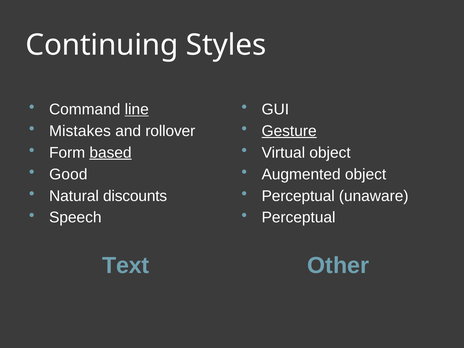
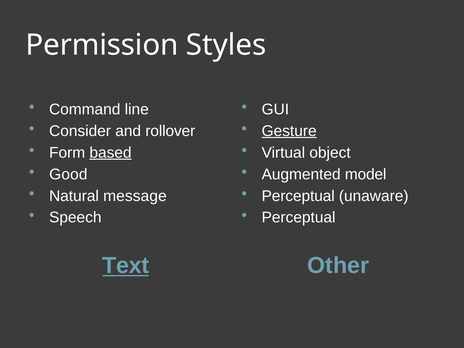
Continuing: Continuing -> Permission (102, 45)
line underline: present -> none (137, 109)
Mistakes: Mistakes -> Consider (80, 131)
Augmented object: object -> model (366, 174)
discounts: discounts -> message (135, 196)
Text underline: none -> present (126, 266)
